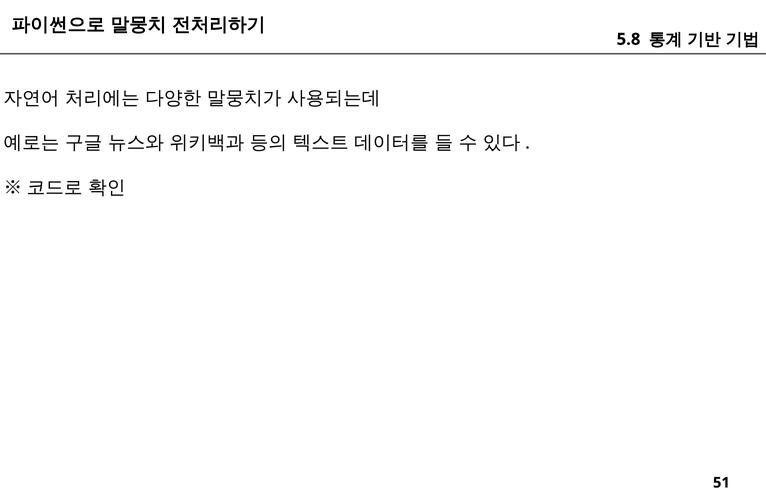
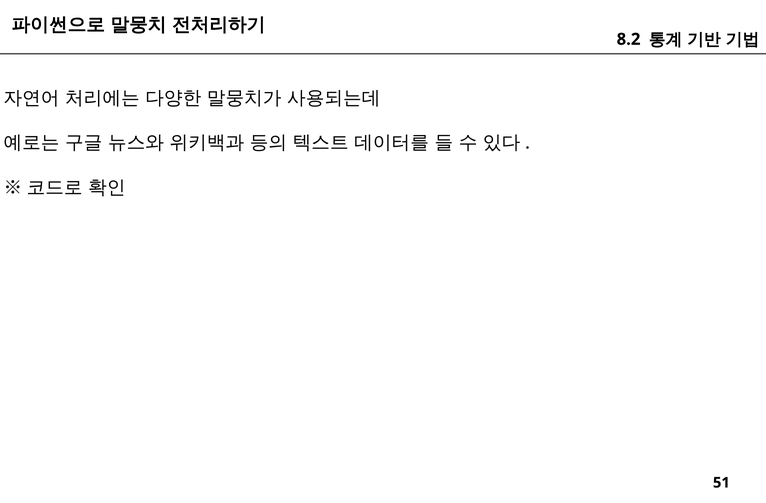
5.8: 5.8 -> 8.2 (629, 39)
